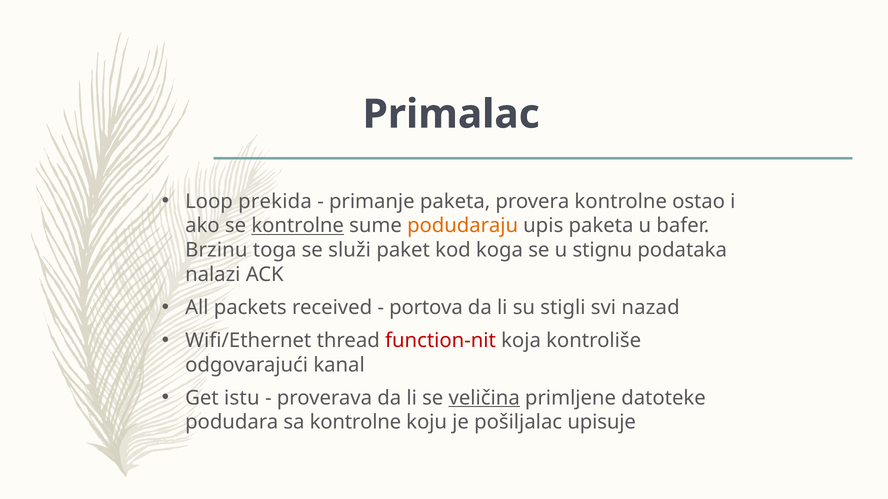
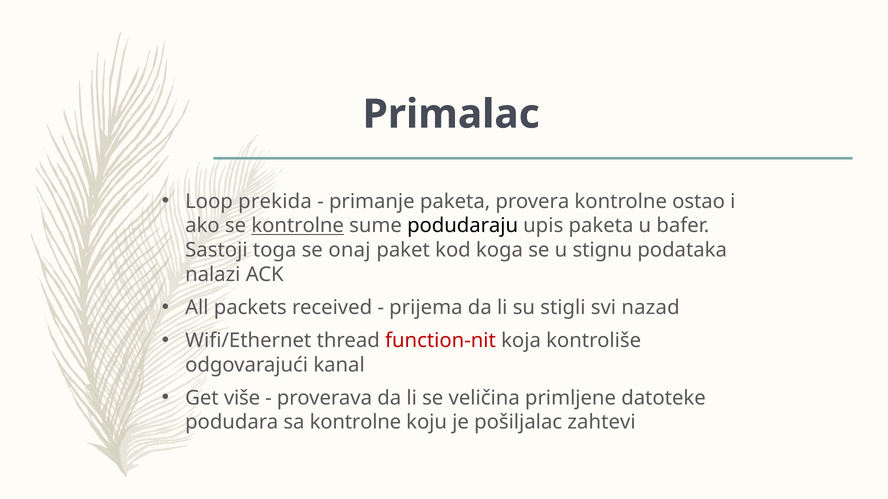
podudaraju colour: orange -> black (463, 226)
Brzinu: Brzinu -> Sastoji (216, 250)
služi: služi -> onaj (350, 250)
portova: portova -> prijema (426, 308)
istu: istu -> više (242, 398)
veličina underline: present -> none (484, 398)
upisuje: upisuje -> zahtevi (602, 423)
